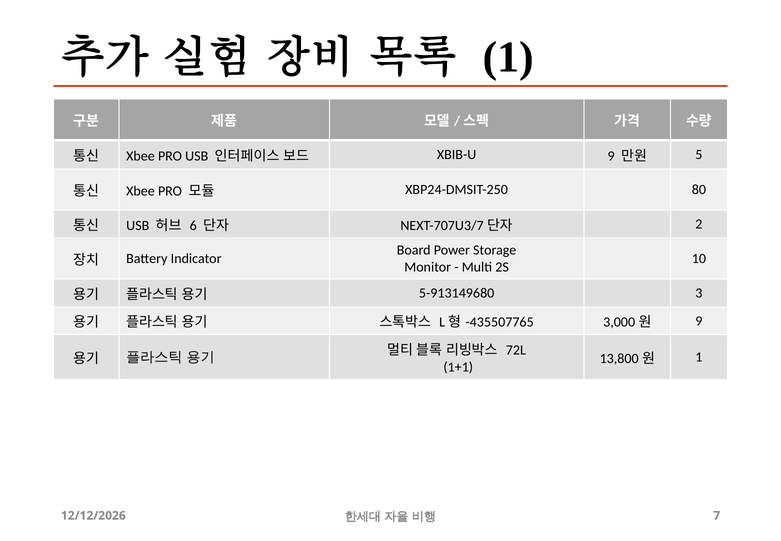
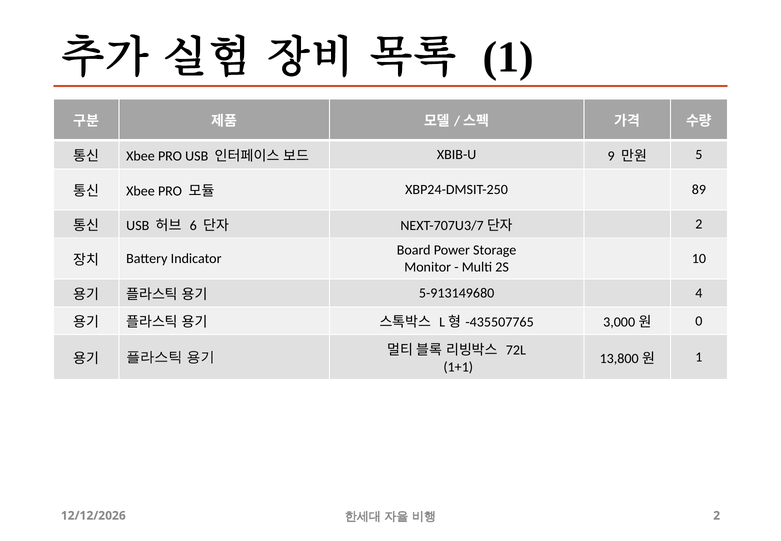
80: 80 -> 89 (699, 190)
3: 3 -> 4 (699, 293)
9: 9 -> 0 (699, 321)
7: 7 -> 2 (717, 515)
